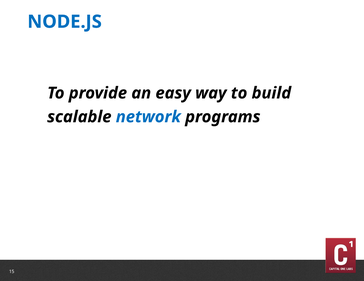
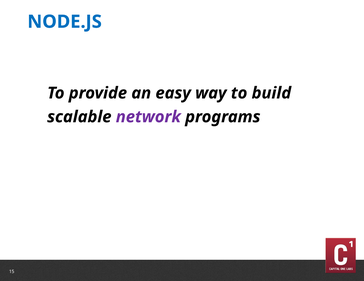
network colour: blue -> purple (148, 117)
